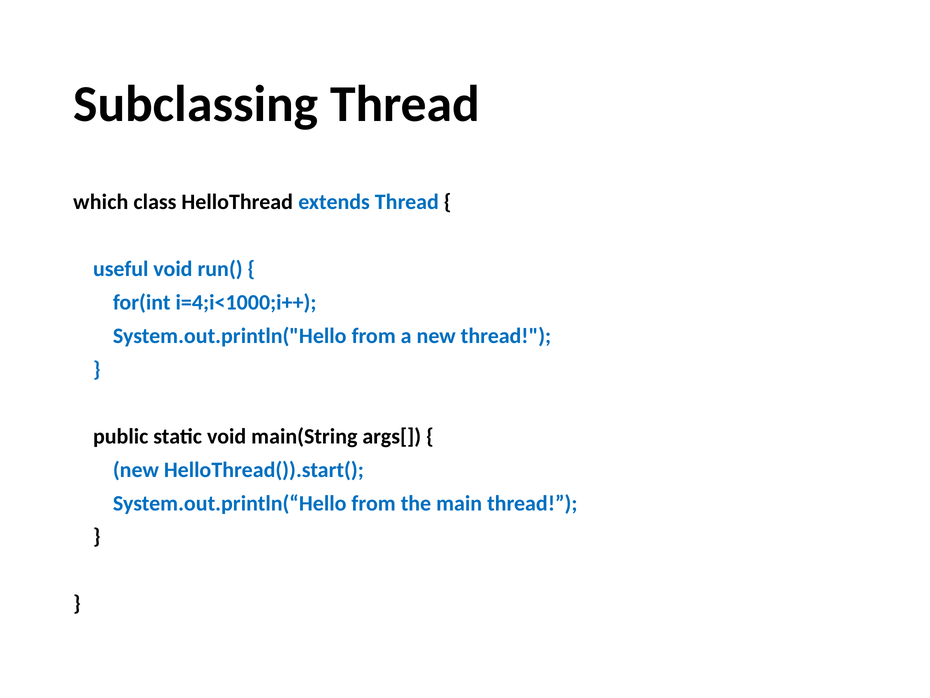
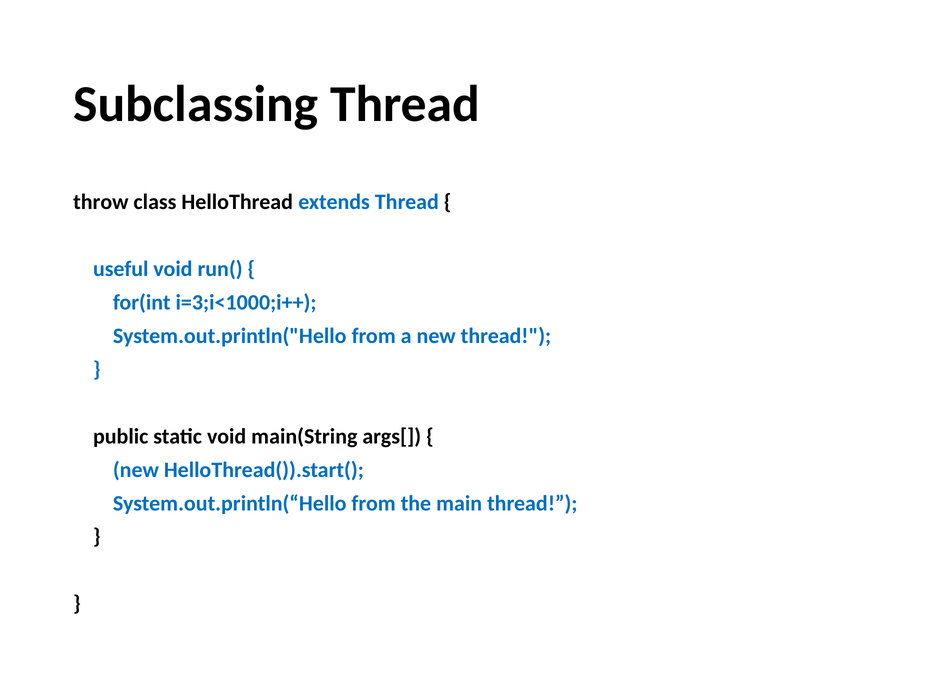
which: which -> throw (101, 202)
i=4;i<1000;i++: i=4;i<1000;i++ -> i=3;i<1000;i++ (246, 302)
